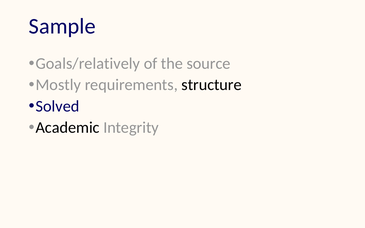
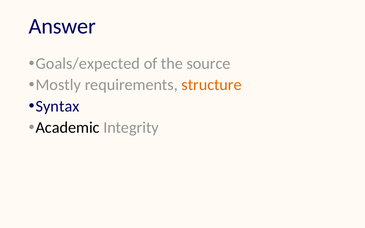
Sample: Sample -> Answer (62, 26)
Goals/relatively: Goals/relatively -> Goals/expected (88, 64)
structure colour: black -> orange (212, 85)
Solved: Solved -> Syntax (57, 106)
